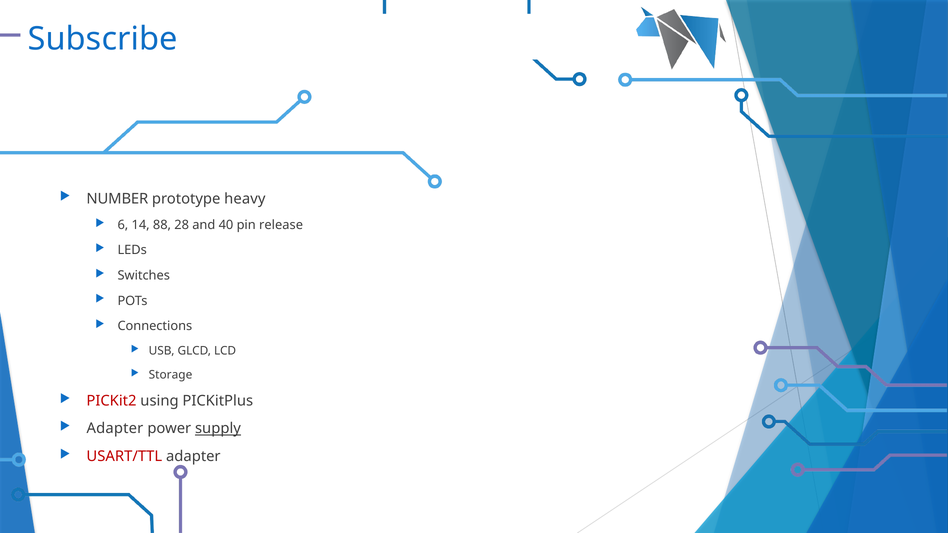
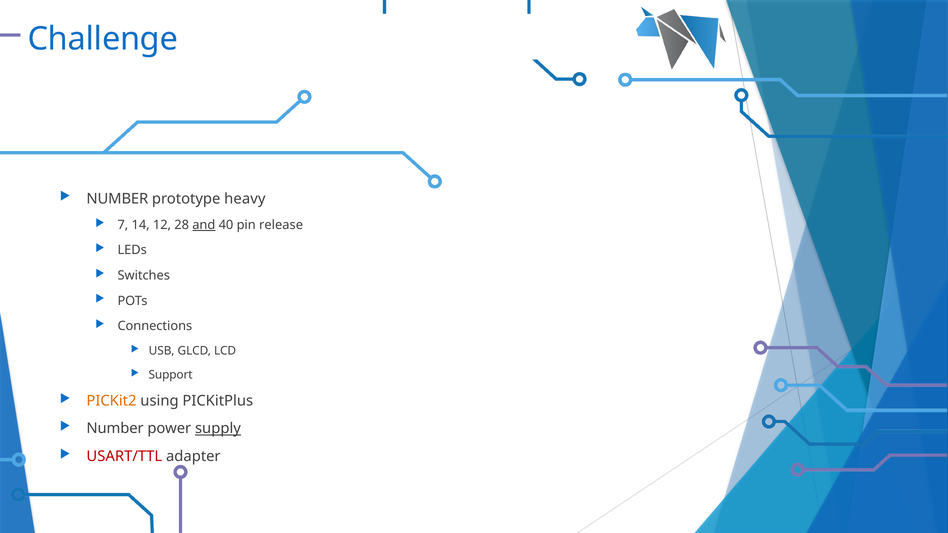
Subscribe: Subscribe -> Challenge (103, 39)
6: 6 -> 7 (123, 225)
88: 88 -> 12 (162, 225)
and underline: none -> present (204, 225)
Storage: Storage -> Support (171, 375)
PICKit2 colour: red -> orange (111, 401)
Adapter: Adapter -> Number (115, 429)
